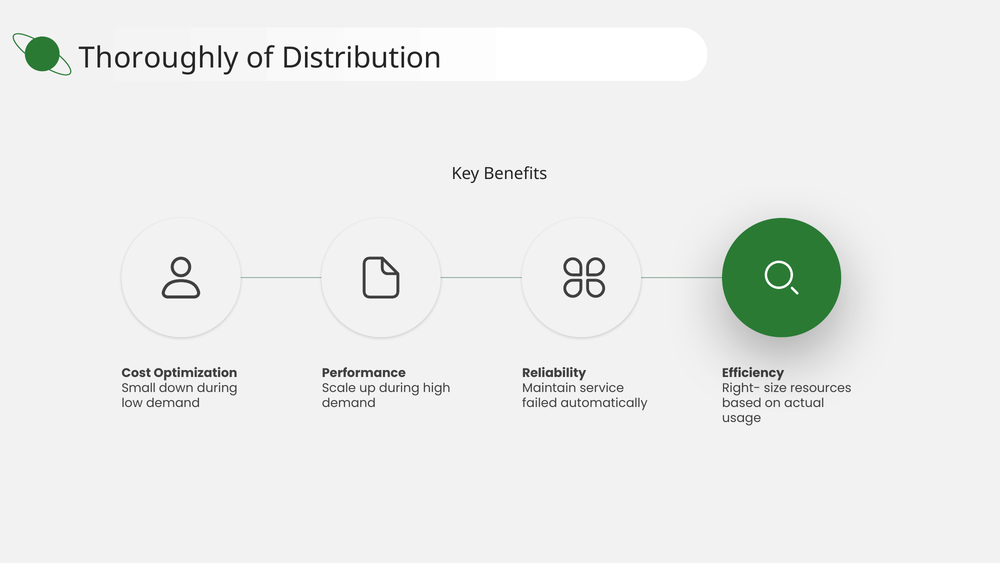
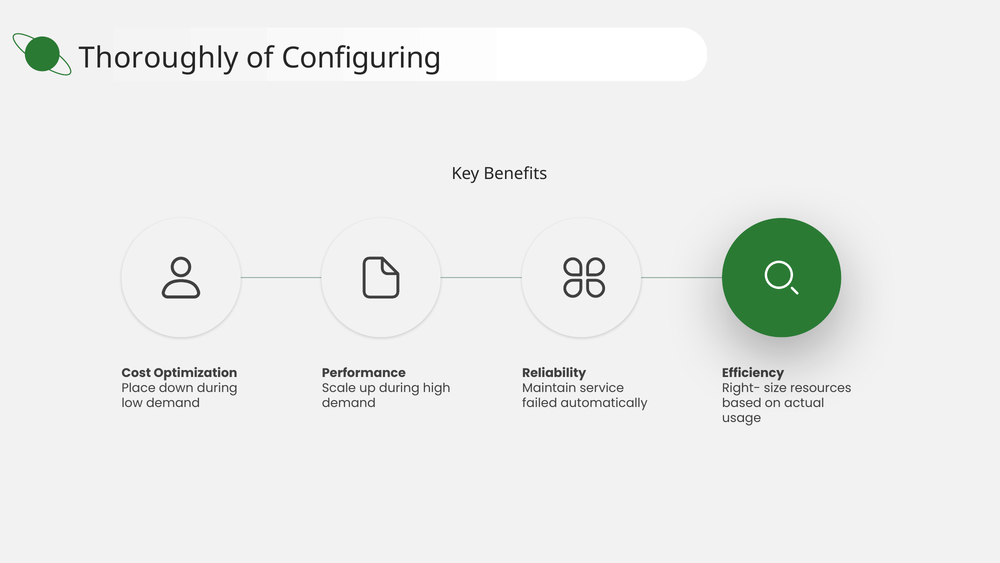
Distribution: Distribution -> Configuring (362, 58)
Small: Small -> Place (139, 388)
